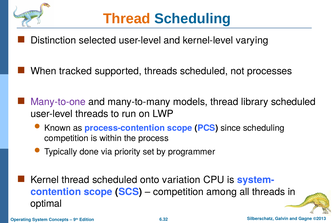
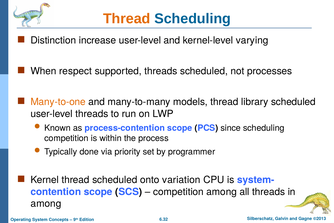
selected: selected -> increase (97, 40)
tracked: tracked -> respect (76, 71)
Many-to-one colour: purple -> orange (58, 102)
optimal: optimal -> among (46, 203)
